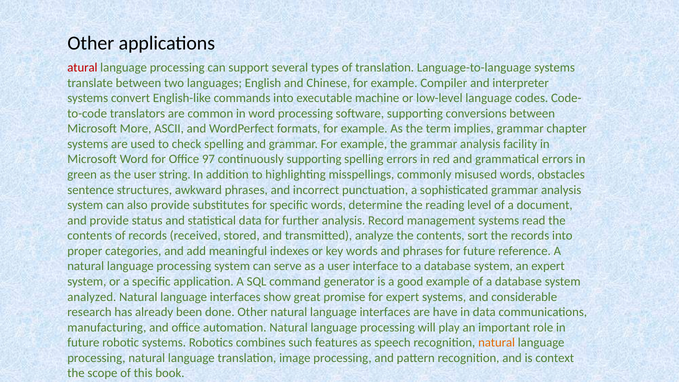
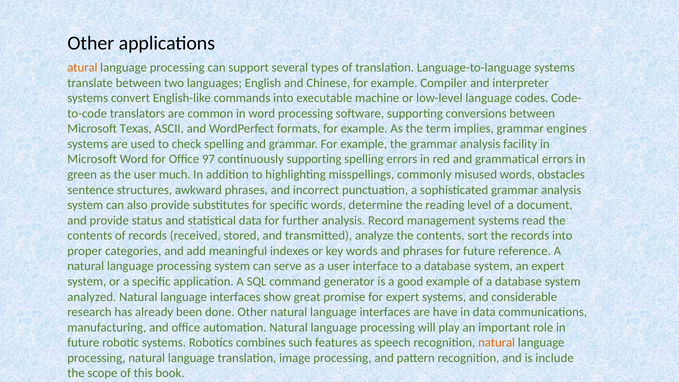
atural colour: red -> orange (82, 68)
More: More -> Texas (136, 129)
chapter: chapter -> engines (567, 129)
string: string -> much (175, 175)
context: context -> include (555, 358)
